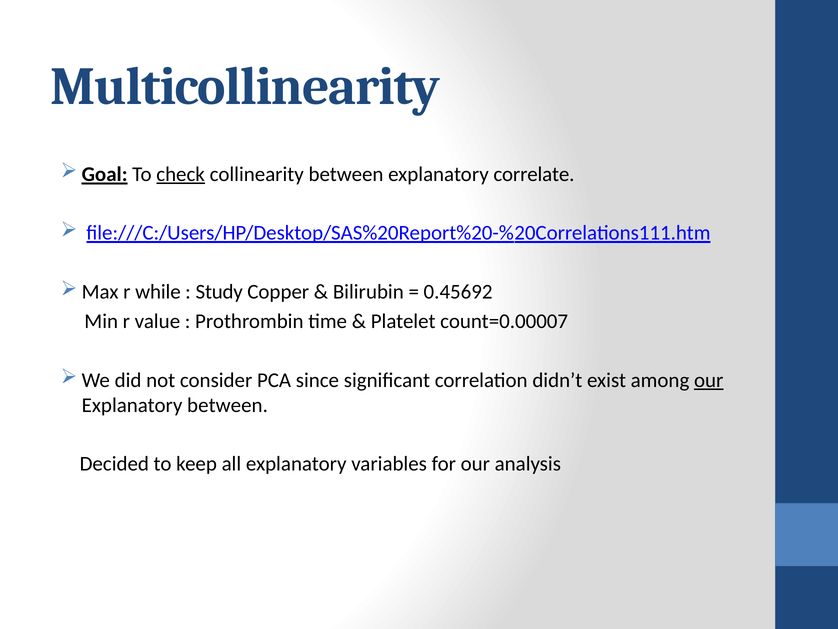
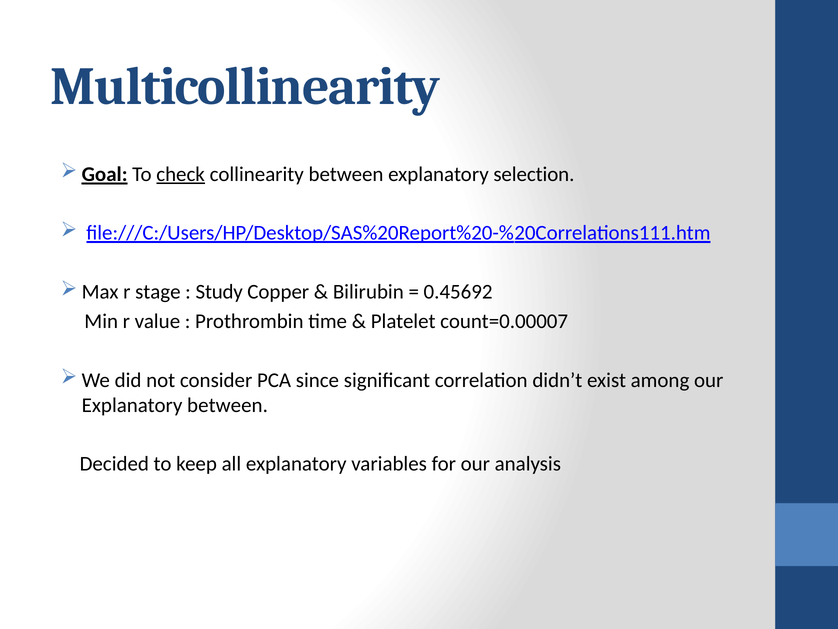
correlate: correlate -> selection (534, 174)
while: while -> stage (158, 292)
our underline: present -> none (709, 380)
